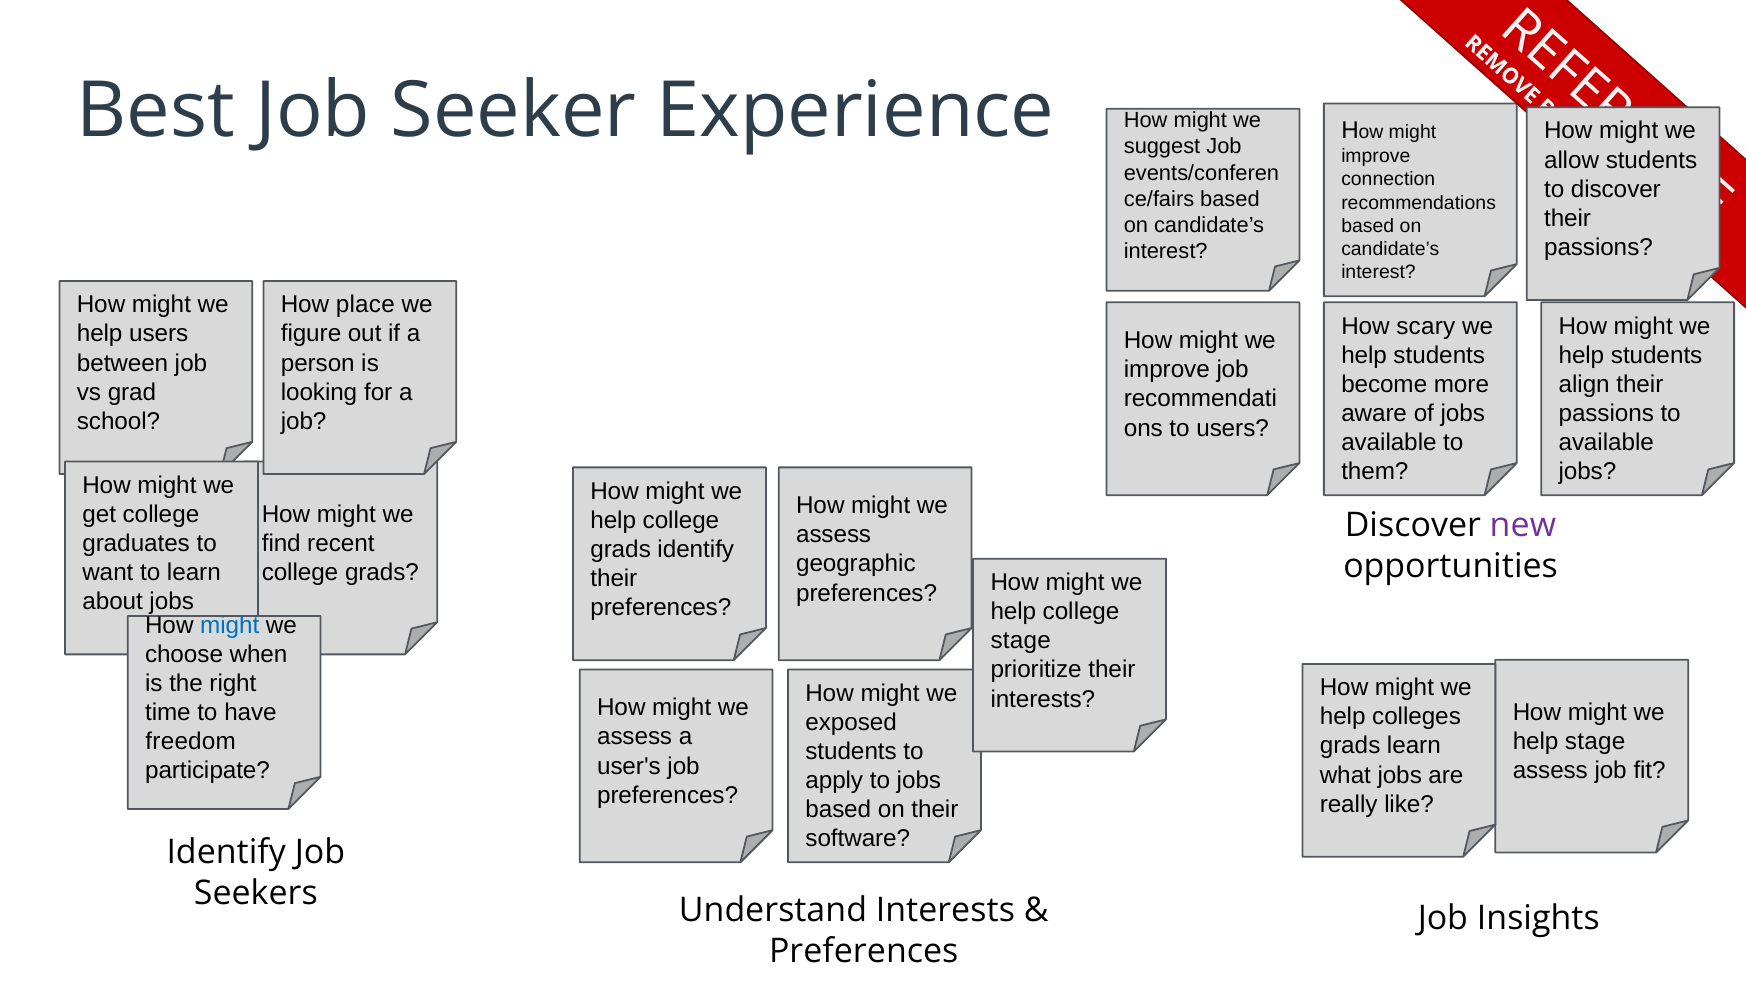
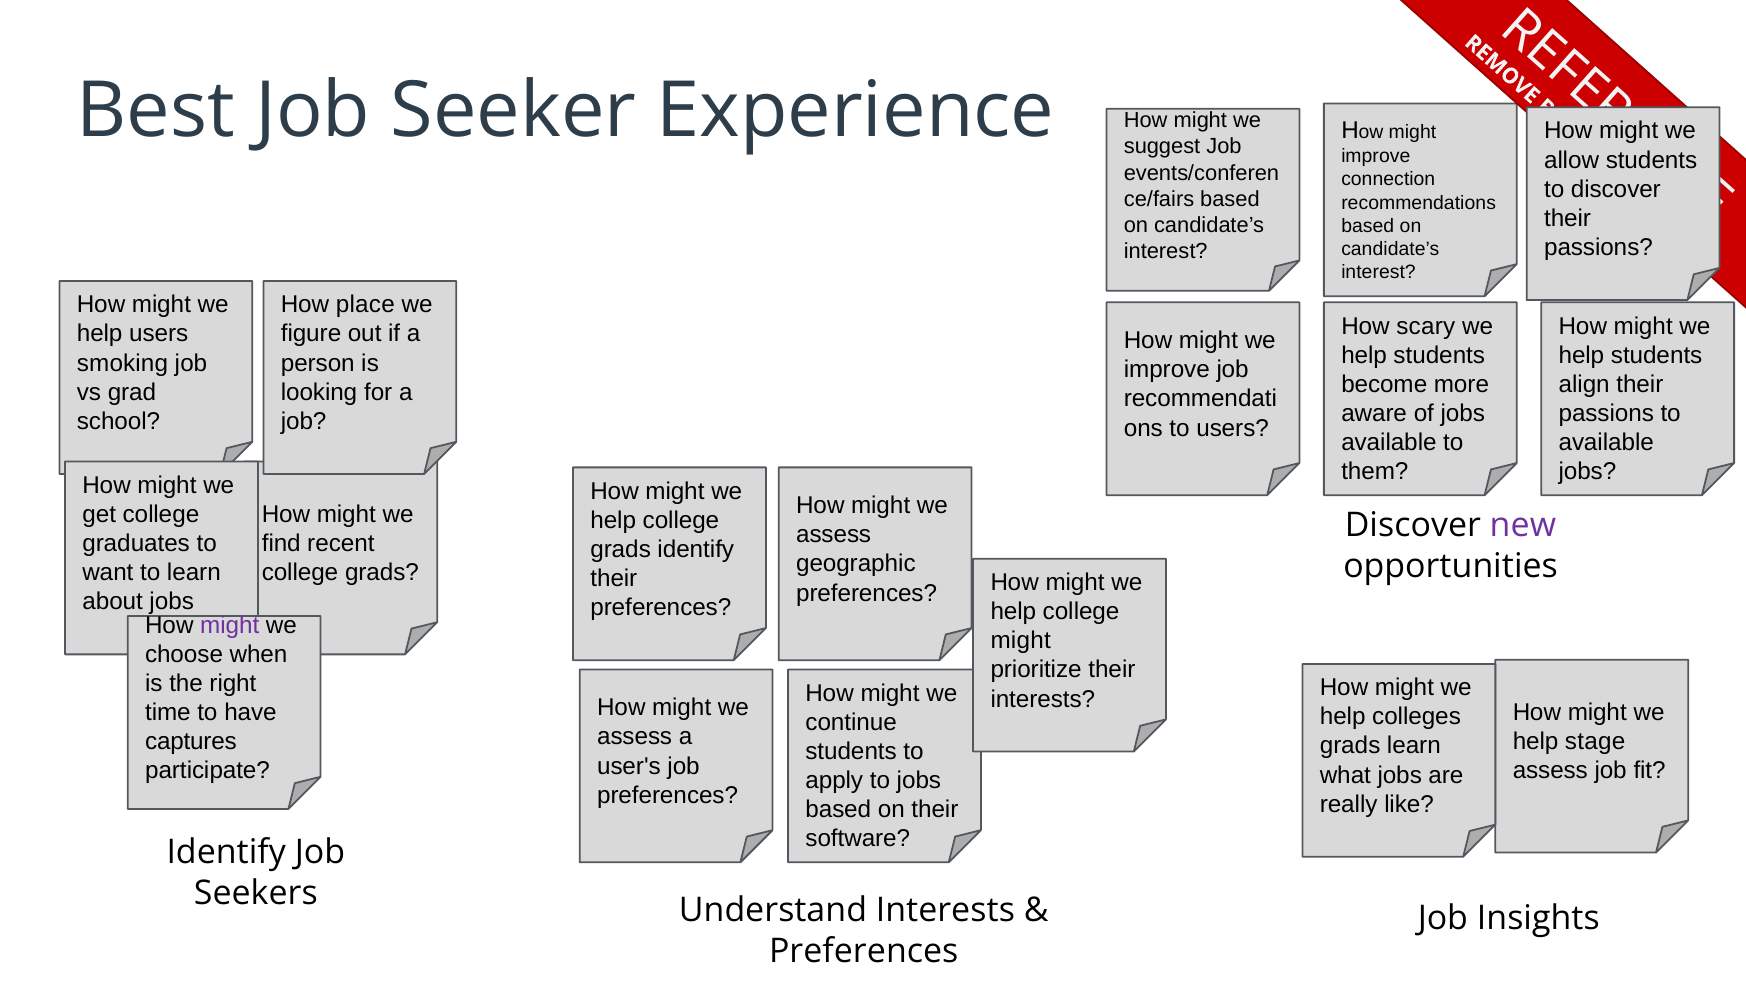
between: between -> smoking (122, 363)
might colour: blue -> purple (230, 625)
stage: stage -> might (1021, 641)
exposed: exposed -> continue (851, 722)
freedom: freedom -> captures (191, 742)
